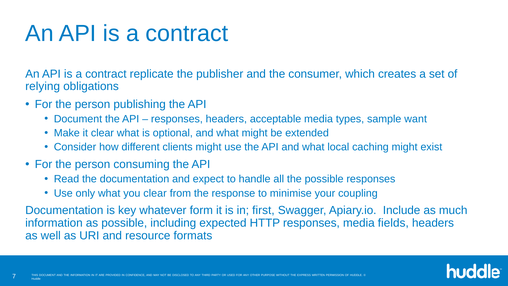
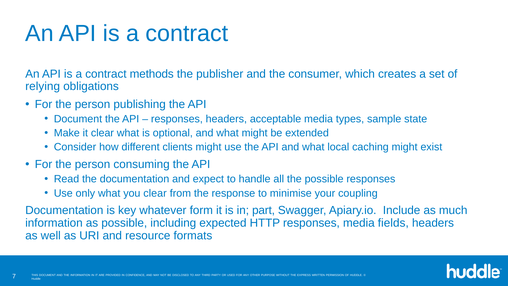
replicate: replicate -> methods (152, 74)
want: want -> state (416, 119)
first: first -> part (264, 210)
